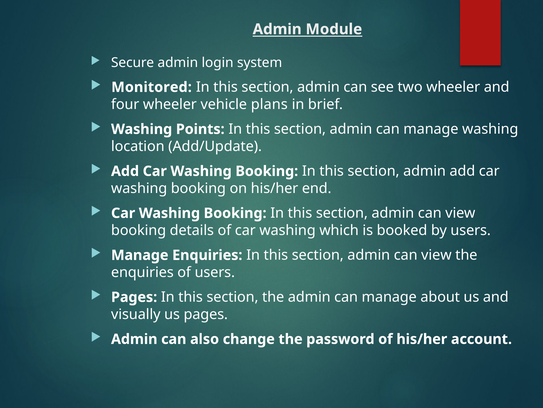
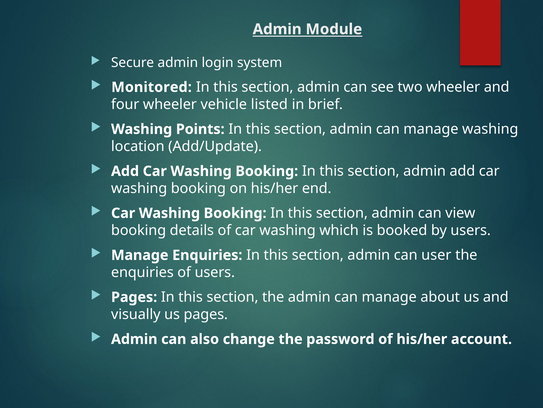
plans: plans -> listed (269, 104)
view: view -> user (436, 255)
